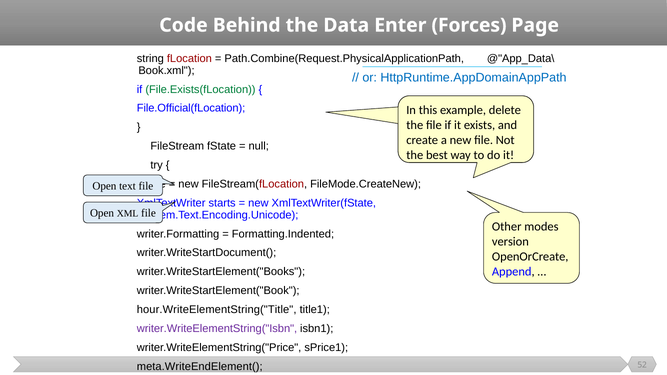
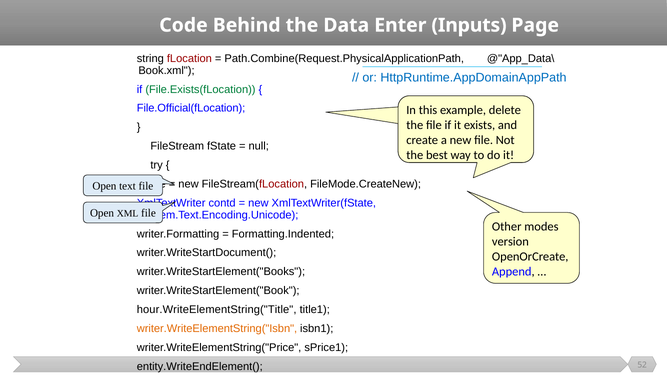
Forces: Forces -> Inputs (469, 25)
starts: starts -> contd (222, 203)
writer.WriteElementString("Isbn colour: purple -> orange (217, 329)
meta.WriteEndElement(: meta.WriteEndElement( -> entity.WriteEndElement( (200, 367)
